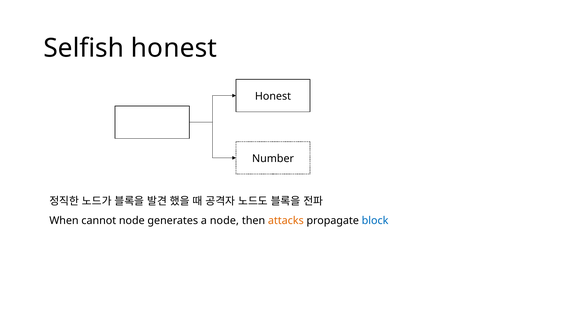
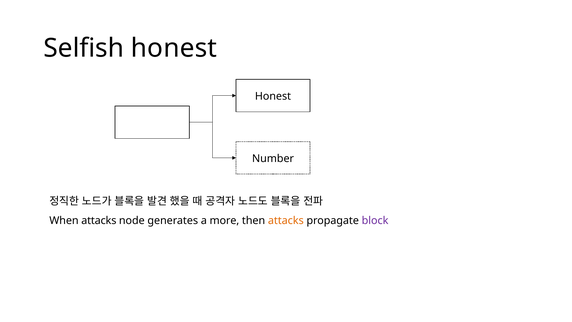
When cannot: cannot -> attacks (99, 221)
a node: node -> more (224, 221)
block colour: blue -> purple (375, 221)
